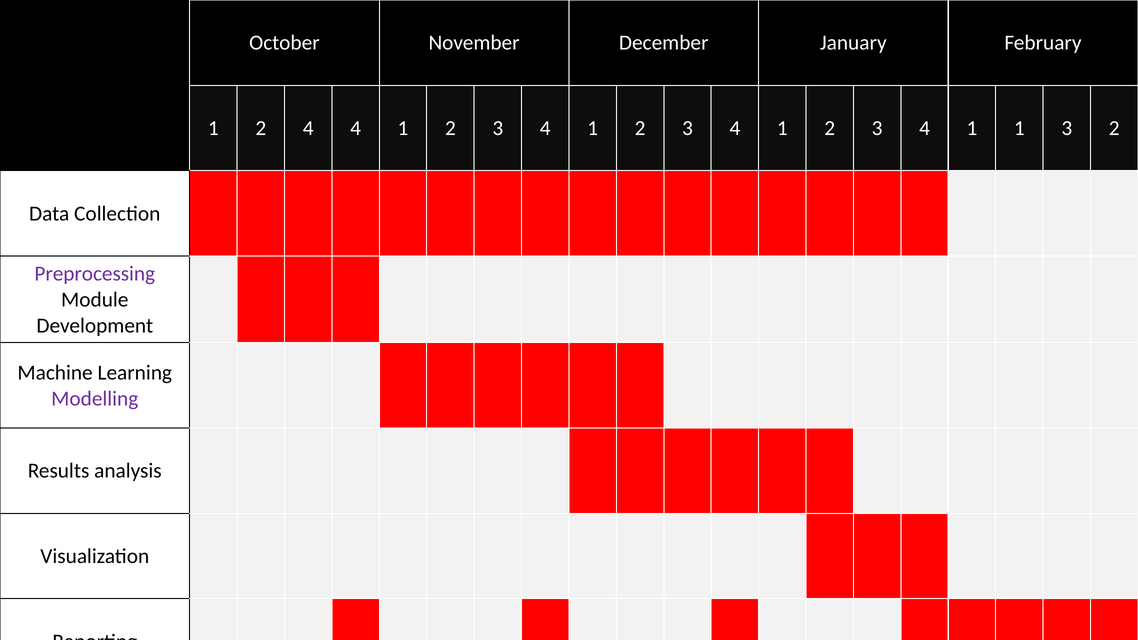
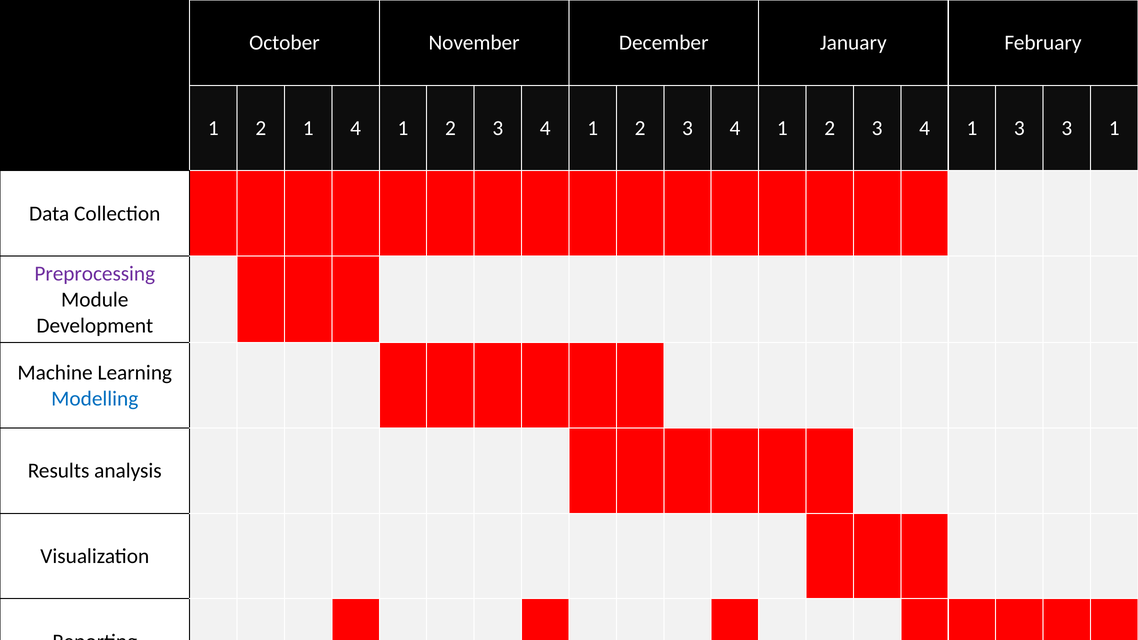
2 4: 4 -> 1 (308, 128)
1 1: 1 -> 3 (1019, 128)
3 2: 2 -> 1 (1114, 128)
Modelling colour: purple -> blue (95, 399)
